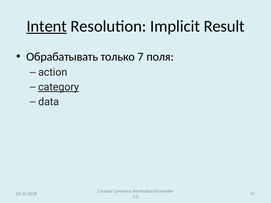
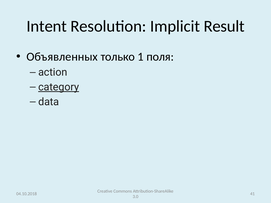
Intent underline: present -> none (47, 26)
Обрабатывать: Обрабатывать -> Объявленных (62, 57)
7: 7 -> 1 (141, 57)
